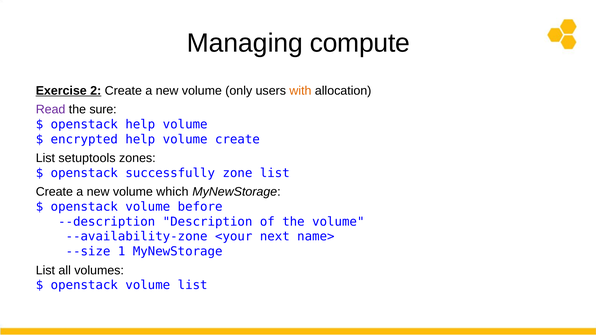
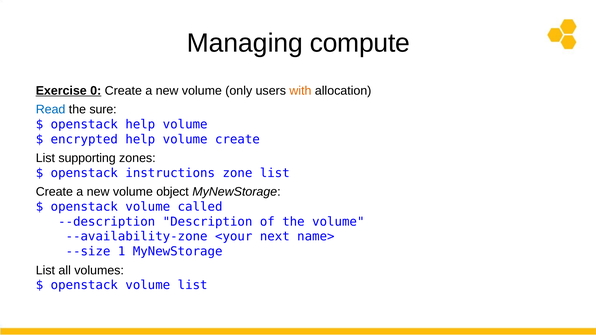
2: 2 -> 0 (96, 91)
Read colour: purple -> blue (51, 110)
setuptools: setuptools -> supporting (87, 158)
successfully: successfully -> instructions (170, 173)
which: which -> object (173, 192)
before: before -> called (200, 207)
